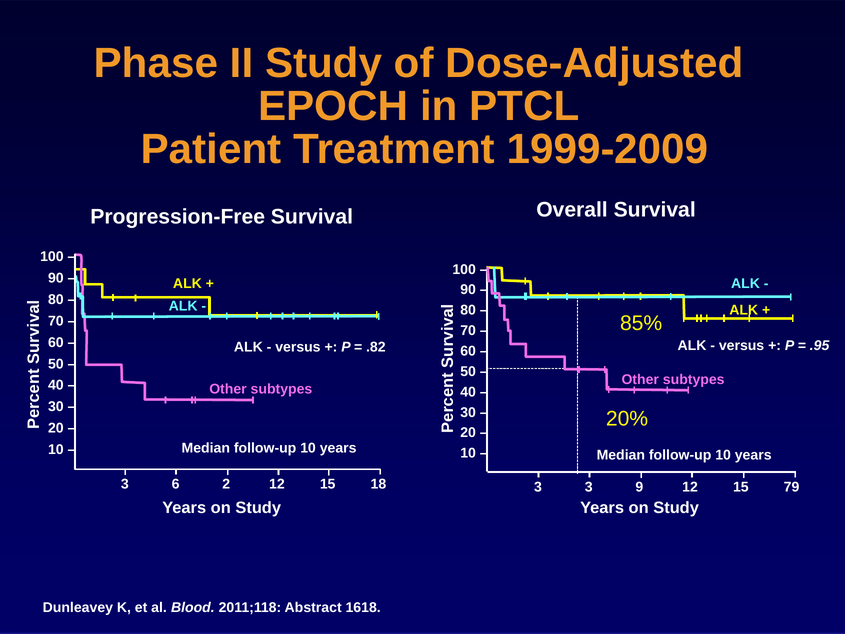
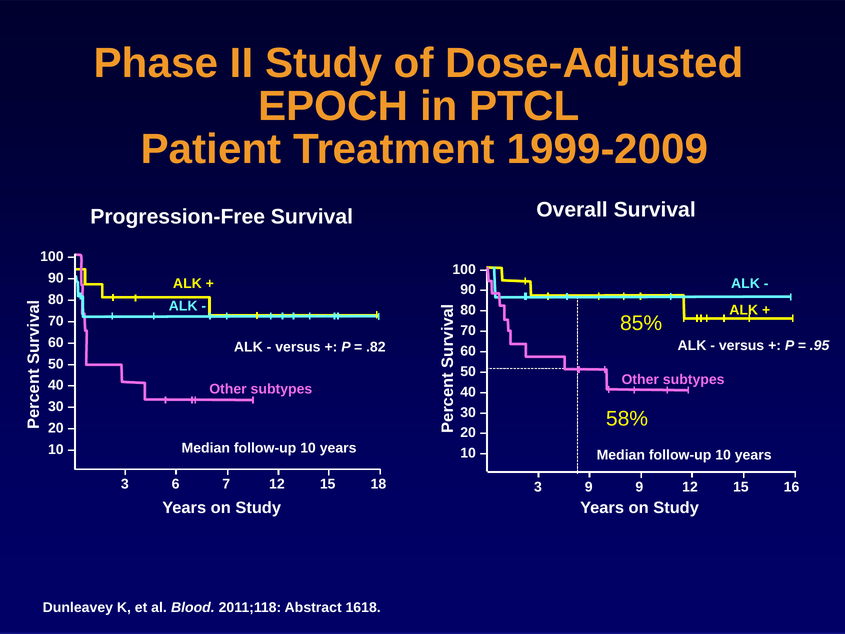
20%: 20% -> 58% (627, 419)
2: 2 -> 7 (226, 484)
3 3: 3 -> 9 (589, 487)
79: 79 -> 16 (792, 487)
